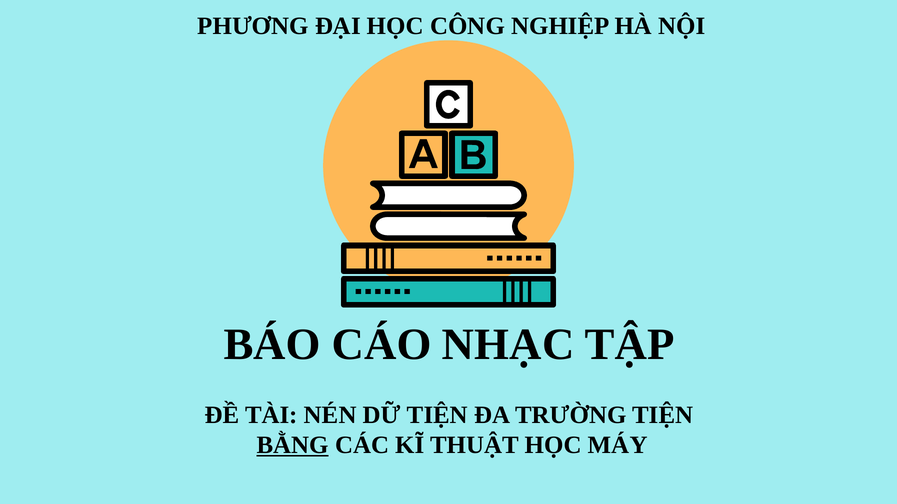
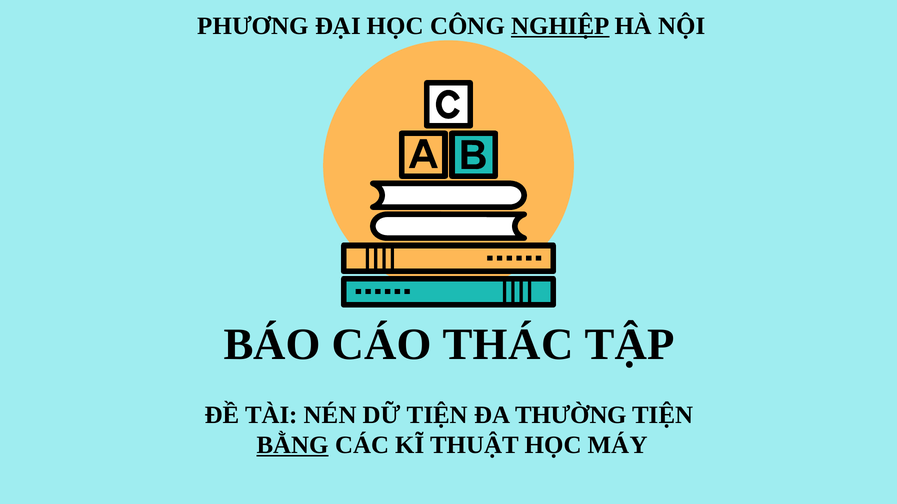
NGHIỆP underline: none -> present (560, 26)
NHẠC: NHẠC -> THÁC (508, 345)
TRƯỜNG: TRƯỜNG -> THƯỜNG (571, 416)
